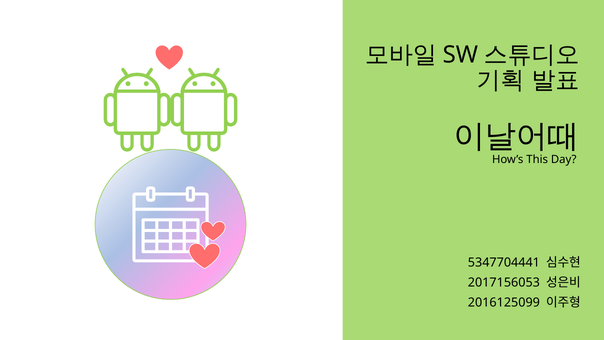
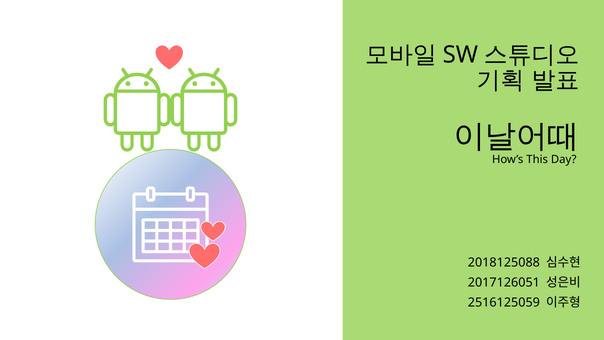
5347704441: 5347704441 -> 2018125088 (504, 262)
2017156053: 2017156053 -> 2017126051 (504, 282)
2016125099: 2016125099 -> 2516125059 (504, 302)
